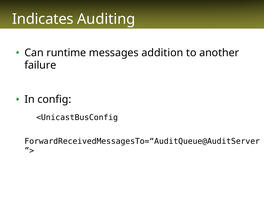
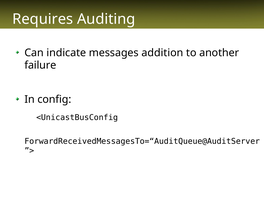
Indicates: Indicates -> Requires (43, 19)
runtime: runtime -> indicate (66, 53)
